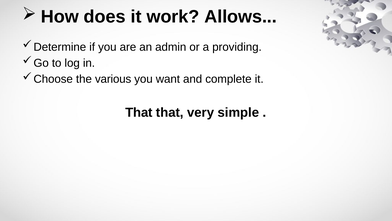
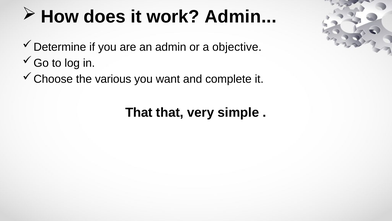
work Allows: Allows -> Admin (241, 17)
providing: providing -> objective (237, 47)
